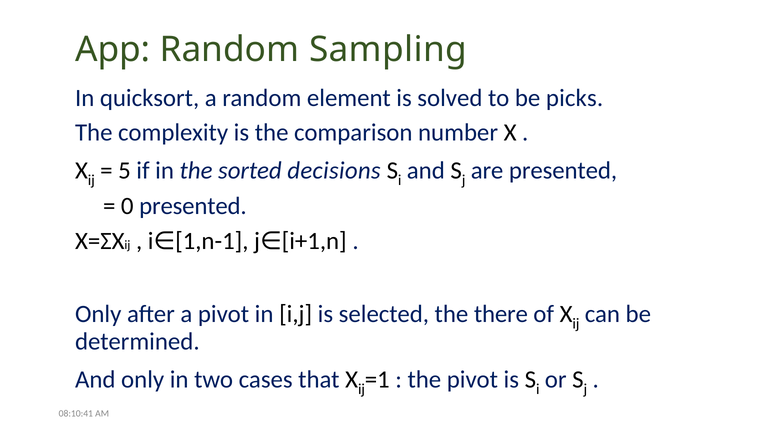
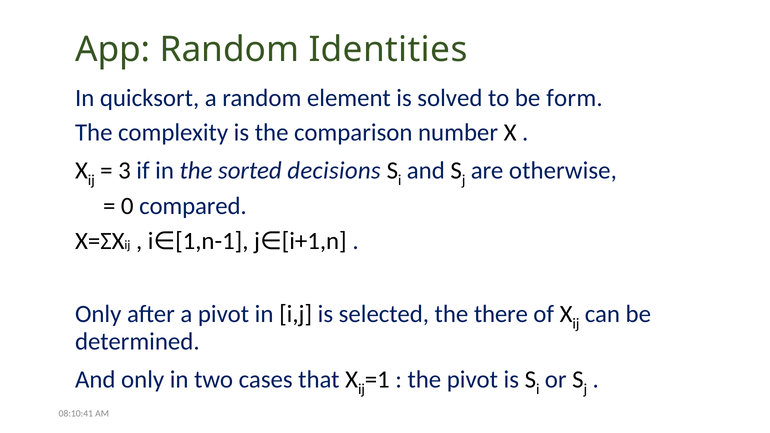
Sampling: Sampling -> Identities (388, 50)
picks: picks -> form (575, 98)
5: 5 -> 3 (124, 171)
are presented: presented -> otherwise (563, 171)
0 presented: presented -> compared (193, 206)
